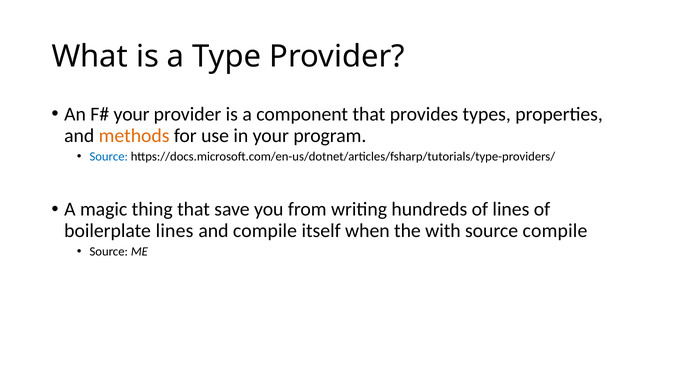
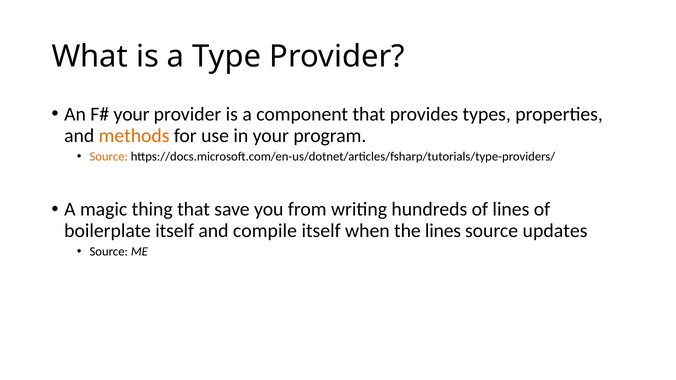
Source colour: blue -> orange (109, 157)
boilerplate lines: lines -> itself (175, 231)
the with: with -> lines (443, 231)
source compile: compile -> updates (555, 231)
